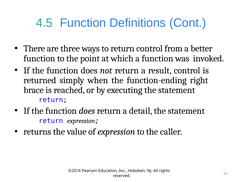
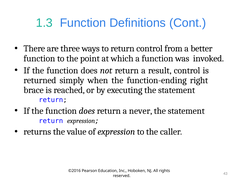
4.5: 4.5 -> 1.3 (44, 23)
detail: detail -> never (141, 111)
